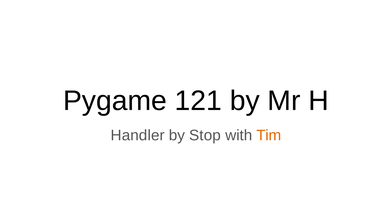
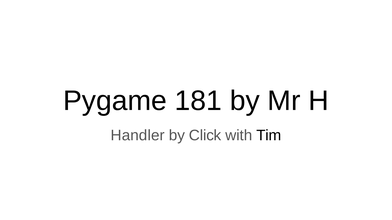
121: 121 -> 181 (198, 101)
Stop: Stop -> Click (205, 136)
Tim colour: orange -> black (269, 136)
